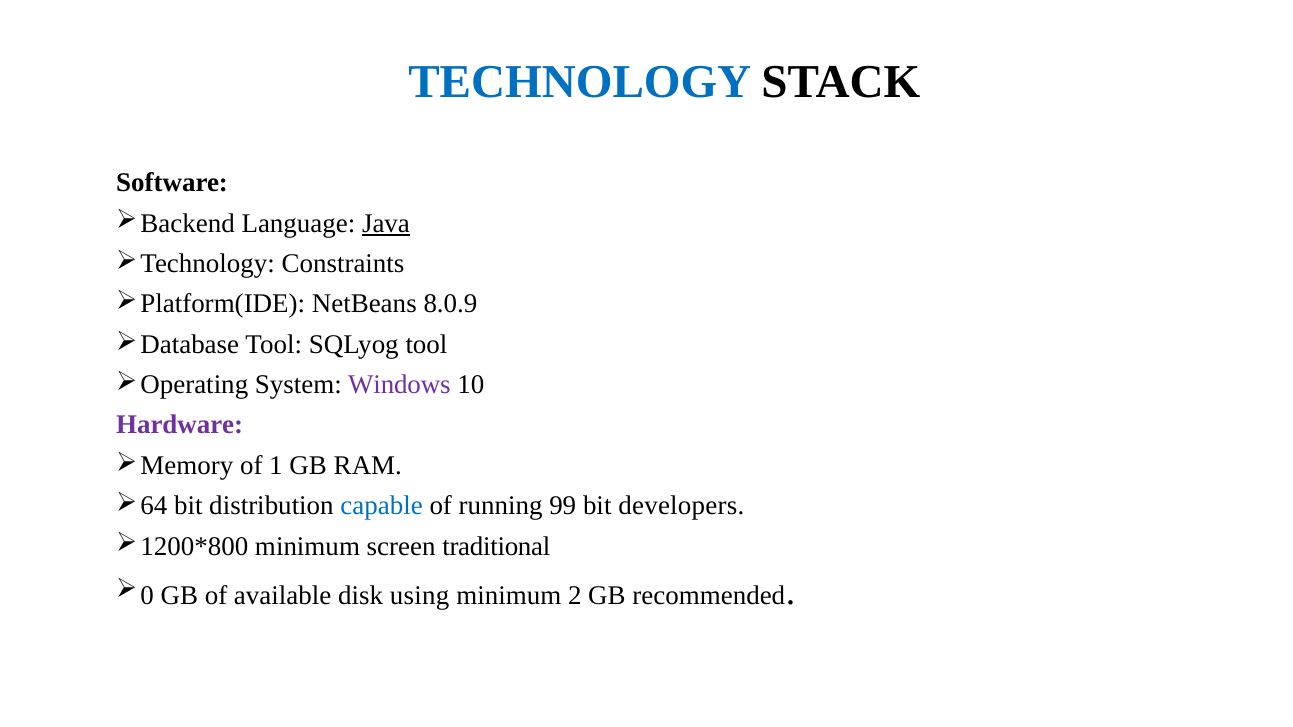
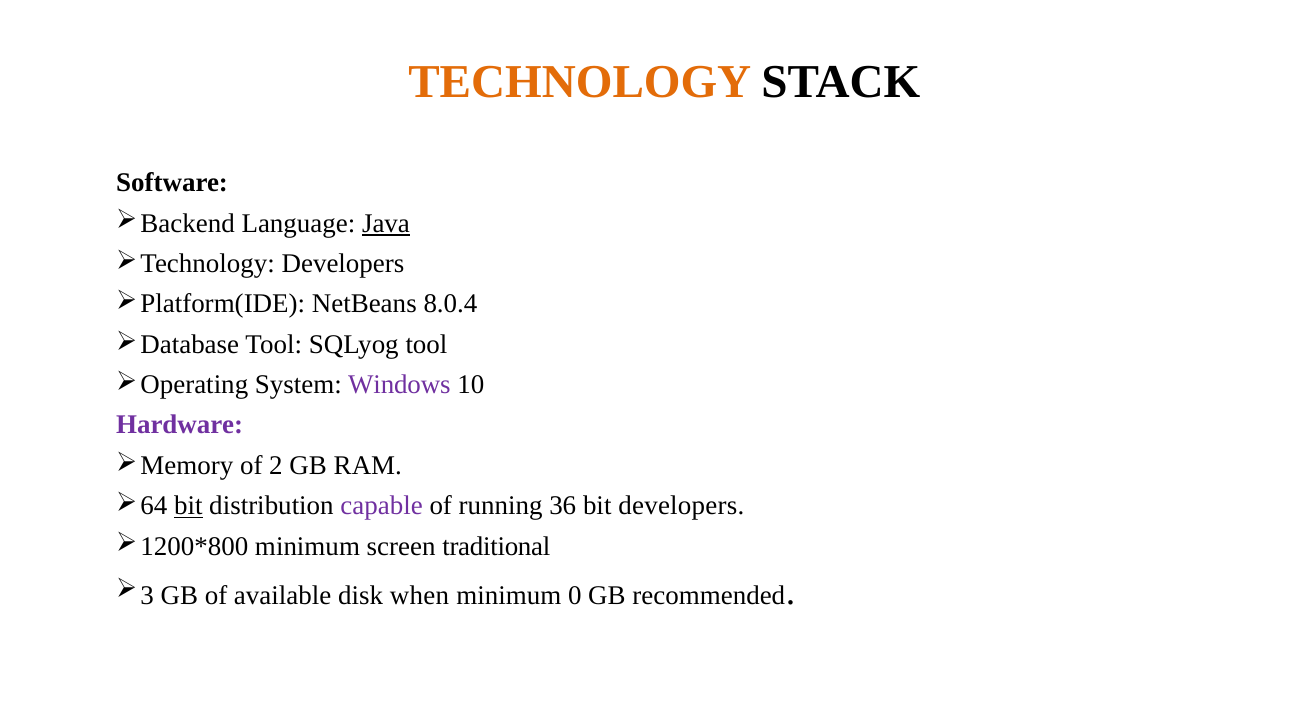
TECHNOLOGY colour: blue -> orange (580, 82)
Constraints: Constraints -> Developers (343, 264)
8.0.9: 8.0.9 -> 8.0.4 (450, 304)
1: 1 -> 2 (276, 466)
bit underline: none -> present (188, 506)
capable colour: blue -> purple (382, 506)
99: 99 -> 36 (563, 506)
0: 0 -> 3 (147, 595)
using: using -> when (420, 595)
2: 2 -> 0 (575, 595)
